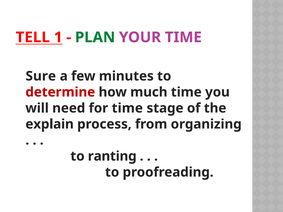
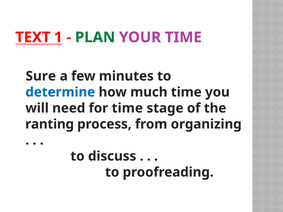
TELL: TELL -> TEXT (33, 37)
determine colour: red -> blue (60, 92)
explain: explain -> ranting (50, 124)
ranting: ranting -> discuss (112, 156)
